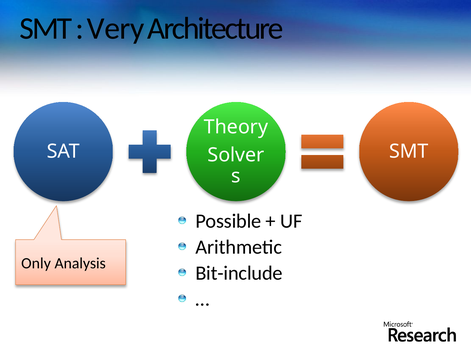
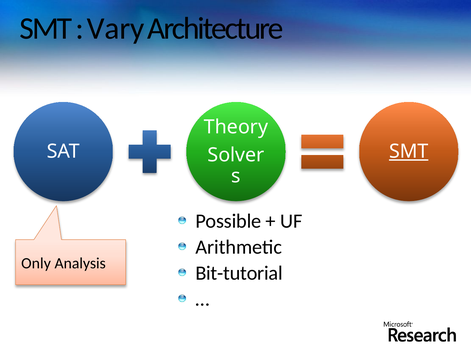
Very: Very -> Vary (116, 29)
SMT underline: none -> present (409, 152)
Bit-include: Bit-include -> Bit-tutorial (239, 273)
